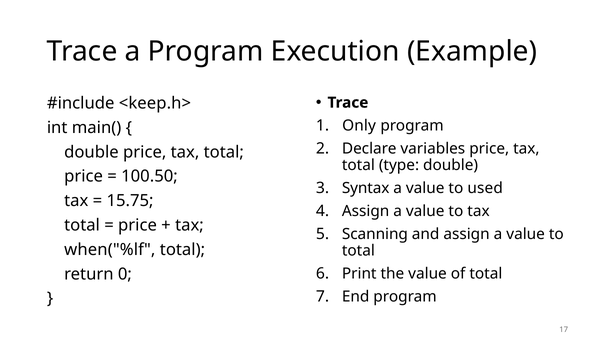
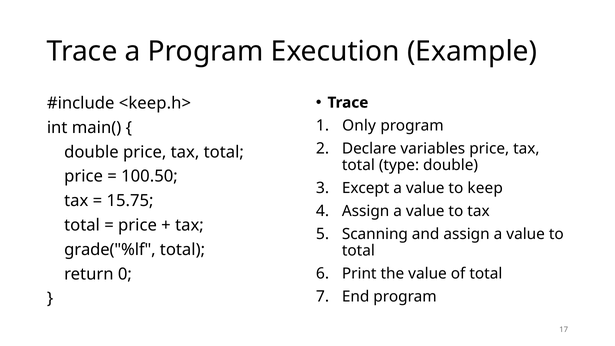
Syntax: Syntax -> Except (366, 188)
used: used -> keep (485, 188)
when("%lf: when("%lf -> grade("%lf (110, 250)
